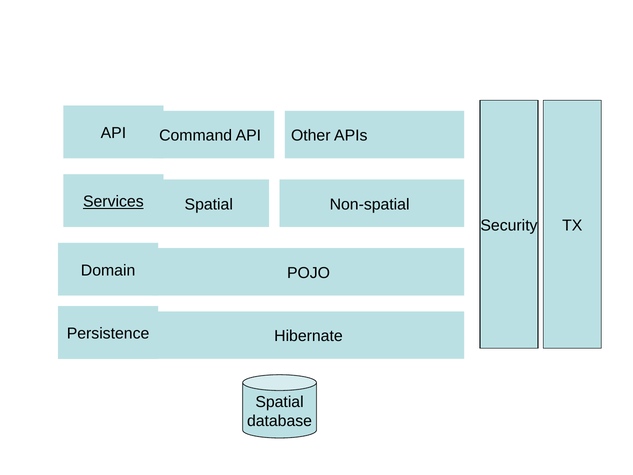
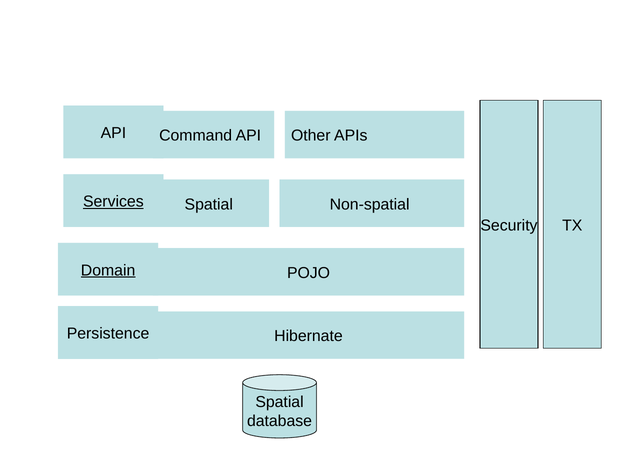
Domain underline: none -> present (108, 270)
